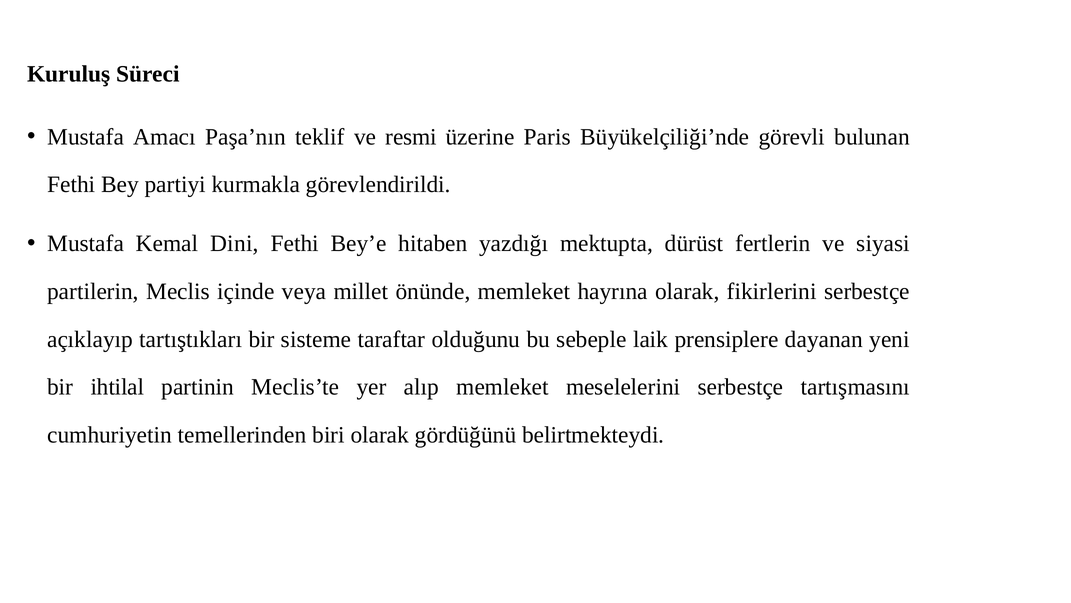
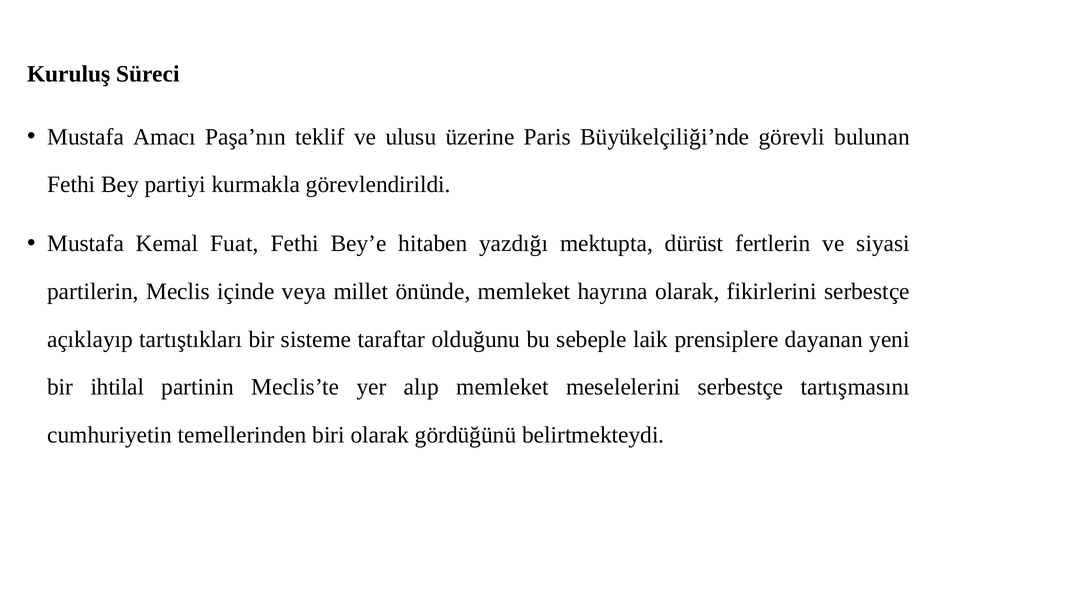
resmi: resmi -> ulusu (411, 137)
Dini: Dini -> Fuat (234, 243)
